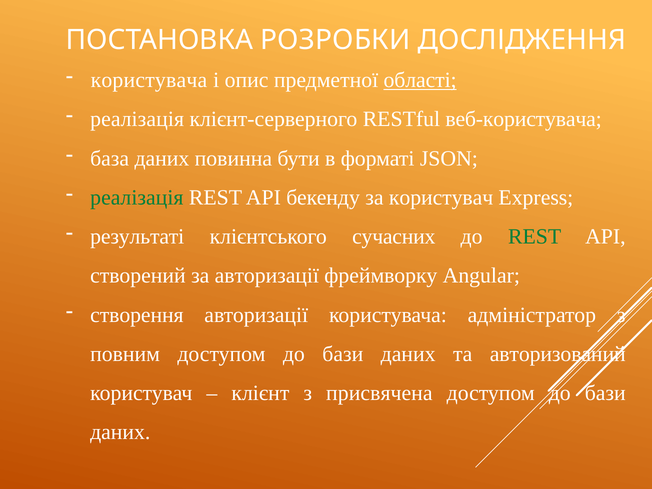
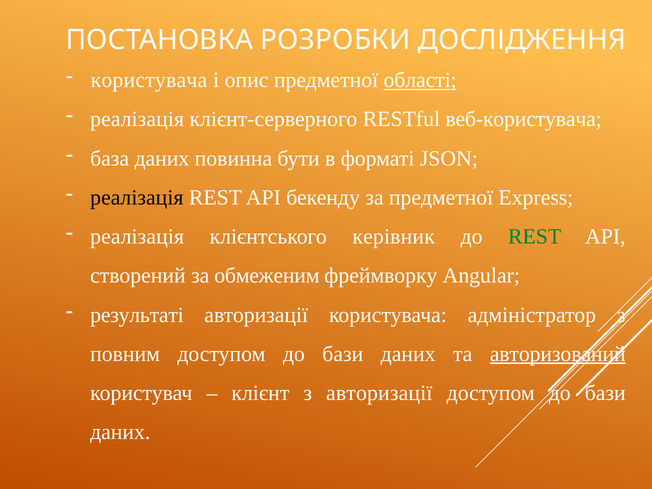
реалізація colour: green -> black (137, 198)
за користувач: користувач -> предметної (441, 198)
результаті: результаті -> реалізація (137, 237)
сучасних: сучасних -> керівник (394, 237)
за авторизації: авторизації -> обмеженим (267, 276)
створення: створення -> результаті (137, 315)
авторизований underline: none -> present (558, 354)
з присвячена: присвячена -> авторизації (379, 393)
